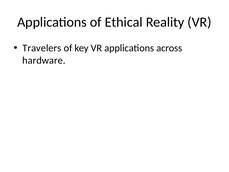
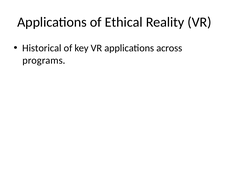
Travelers: Travelers -> Historical (42, 48)
hardware: hardware -> programs (44, 60)
